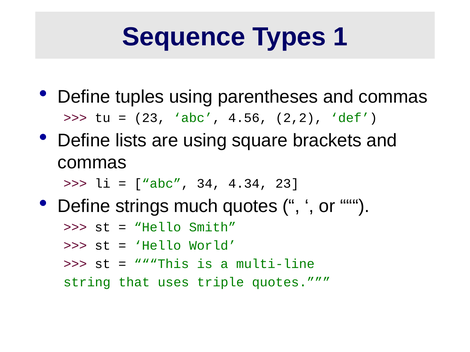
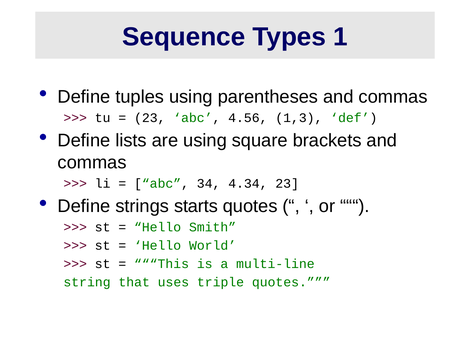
2,2: 2,2 -> 1,3 (299, 118)
much: much -> starts (196, 207)
